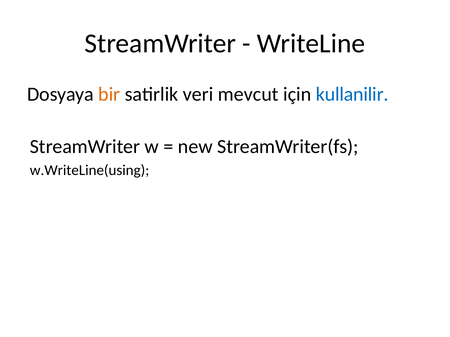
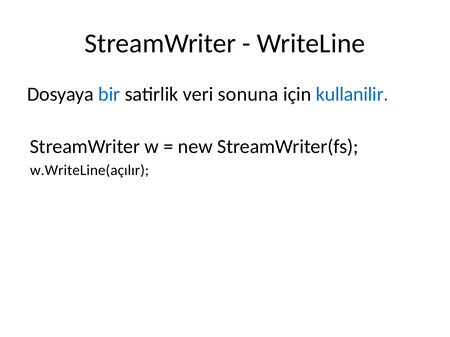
bir colour: orange -> blue (109, 94)
mevcut: mevcut -> sonuna (248, 94)
w.WriteLine(using: w.WriteLine(using -> w.WriteLine(açılır (89, 171)
